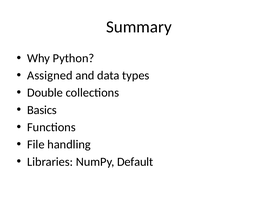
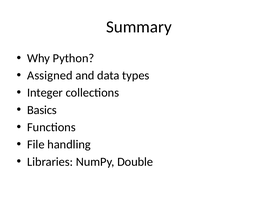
Double: Double -> Integer (45, 93)
Default: Default -> Double (135, 162)
